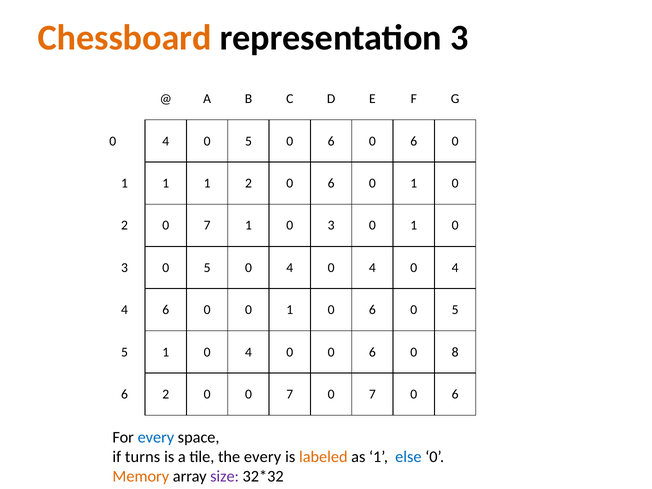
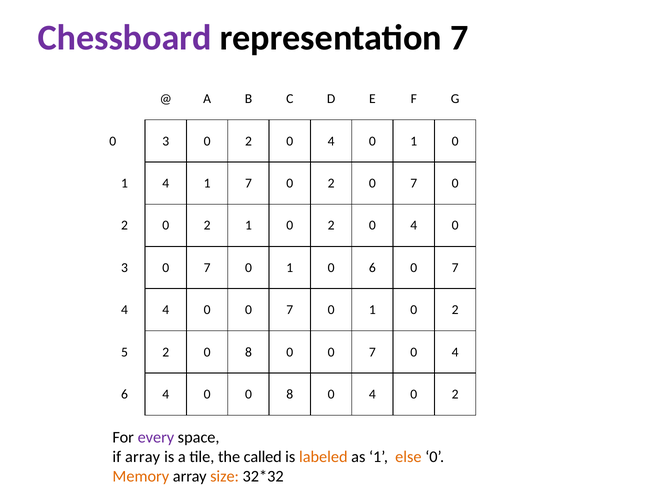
Chessboard colour: orange -> purple (125, 38)
representation 3: 3 -> 7 (459, 38)
4: 4 -> 3 (166, 141)
5: 5 -> 2 (248, 141)
6: 6 -> 4 (331, 141)
6: 6 -> 1 (414, 141)
1: 1 -> 4 (166, 183)
1 2: 2 -> 7 (248, 183)
6: 6 -> 2 (331, 183)
1: 1 -> 7 (414, 183)
2 0 7: 7 -> 2 (207, 225)
3: 3 -> 2 (331, 225)
1: 1 -> 4 (414, 225)
3 0 5: 5 -> 7 (207, 268)
4: 4 -> 1 (290, 268)
4: 4 -> 6 (372, 268)
4: 4 -> 7 (455, 268)
4 6: 6 -> 4 (166, 310)
1: 1 -> 7 (290, 310)
6: 6 -> 1 (372, 310)
5: 5 -> 2 (455, 310)
5 1: 1 -> 2 (166, 352)
4: 4 -> 8 (248, 352)
6: 6 -> 7 (372, 352)
8: 8 -> 4 (455, 352)
6 2: 2 -> 4 (166, 394)
0 0 7: 7 -> 8 (290, 394)
7: 7 -> 4 (372, 394)
6: 6 -> 2 (455, 394)
every colour: blue -> purple (156, 437)
if turns: turns -> array (143, 457)
the every: every -> called (263, 457)
else colour: blue -> orange (408, 457)
size colour: purple -> orange (225, 476)
